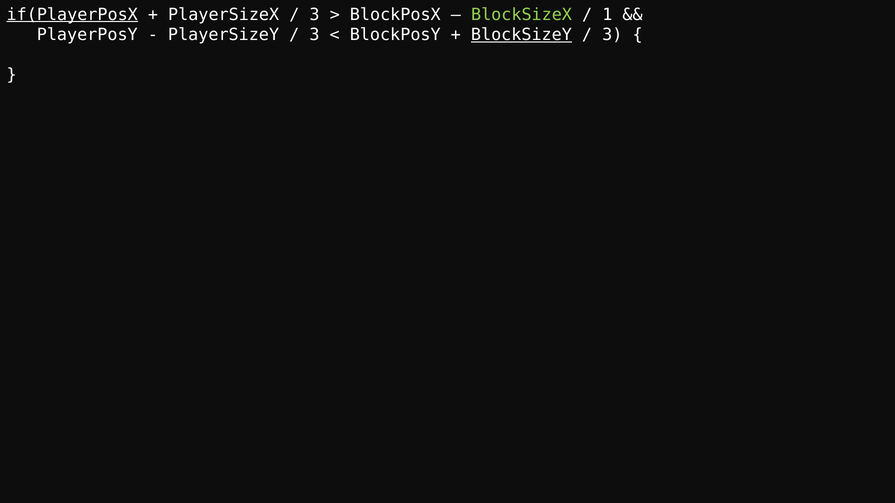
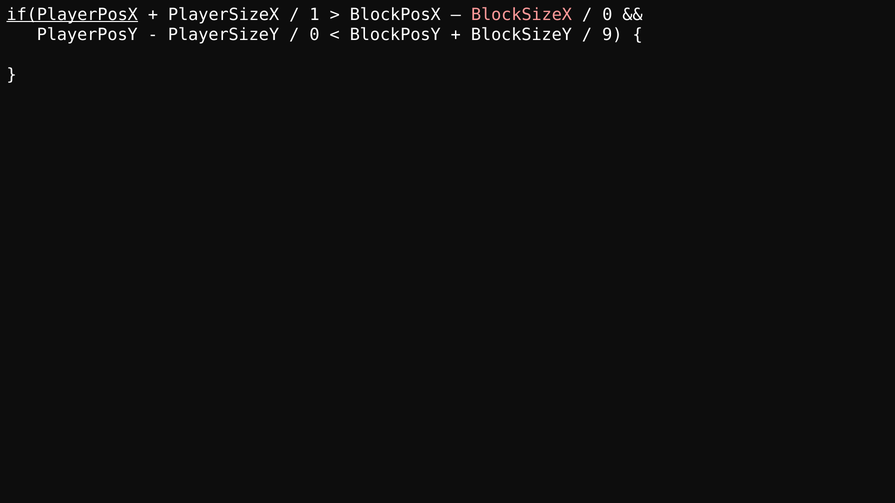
3: 3 -> 1 (315, 15)
BlockSizeX colour: light green -> pink (522, 15)
1: 1 -> 0 (607, 15)
3: 3 -> 0 (314, 35)
BlockSizeY underline: present -> none (521, 35)
3: 3 -> 9 (612, 35)
